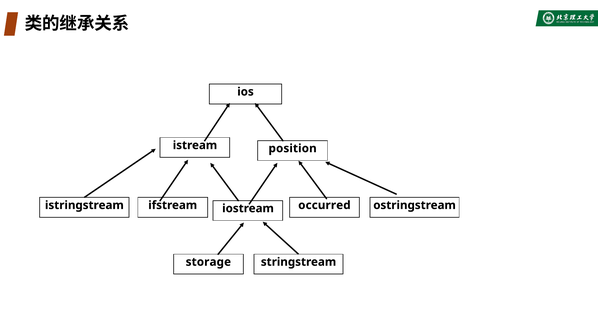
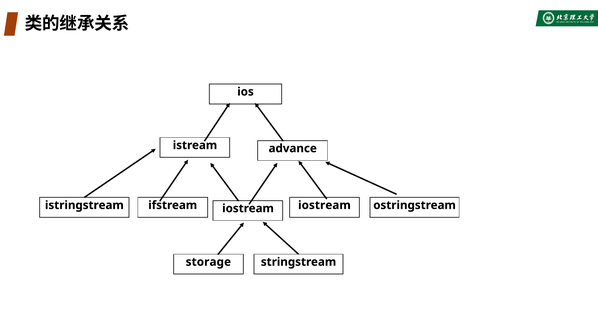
position: position -> advance (293, 149)
ifstream occurred: occurred -> iostream (324, 205)
